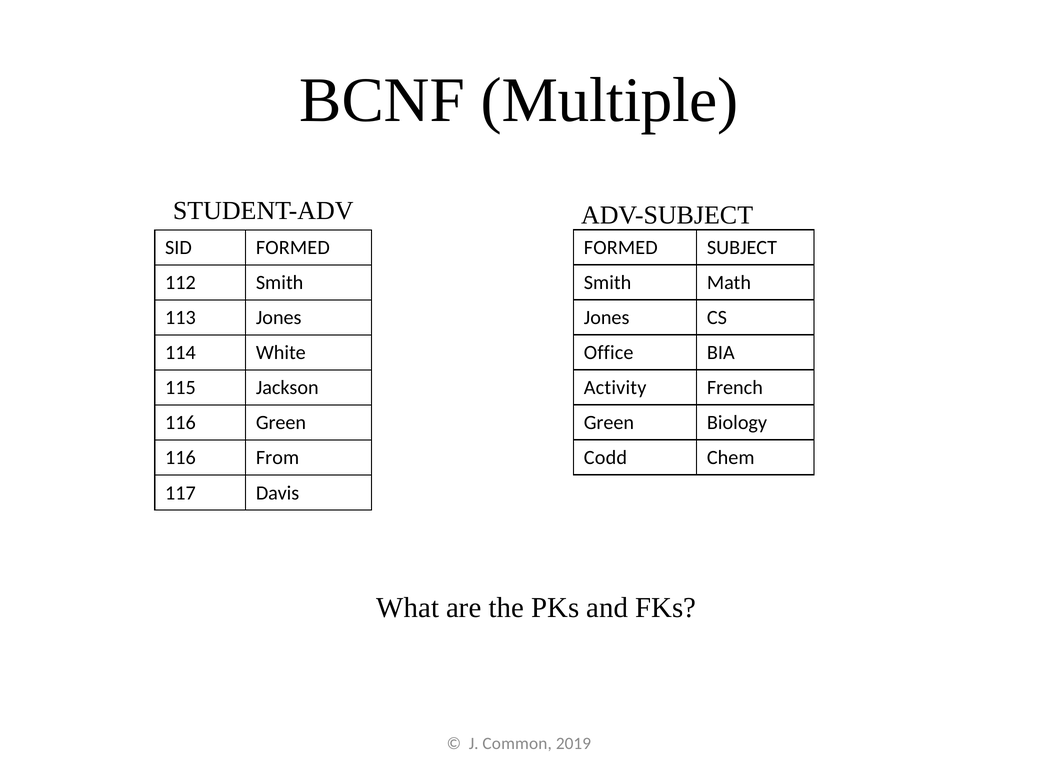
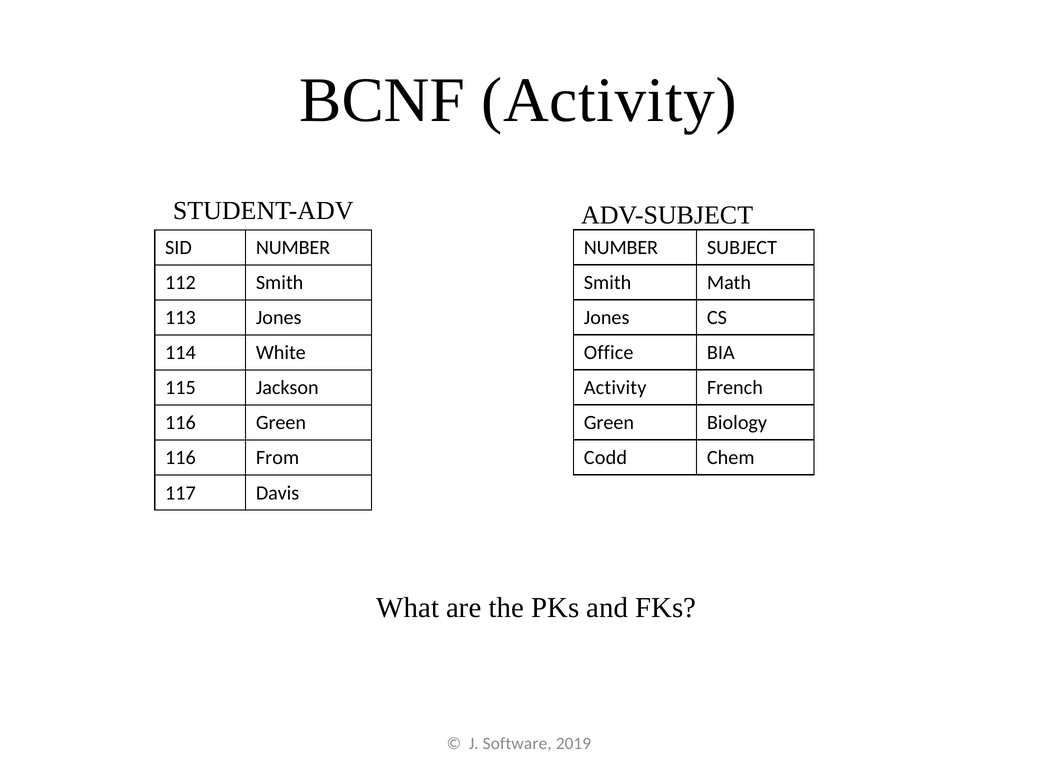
BCNF Multiple: Multiple -> Activity (609, 100)
FORMED: FORMED -> NUMBER (621, 247)
SID FORMED: FORMED -> NUMBER (293, 248)
Common: Common -> Software (517, 743)
